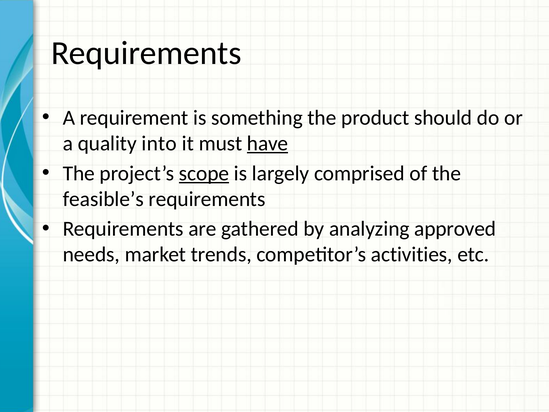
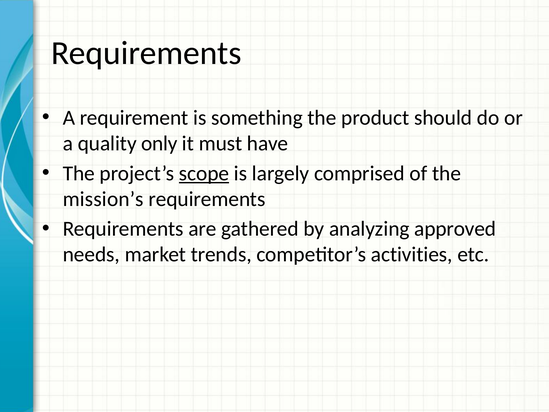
into: into -> only (159, 143)
have underline: present -> none (268, 143)
feasible’s: feasible’s -> mission’s (103, 199)
